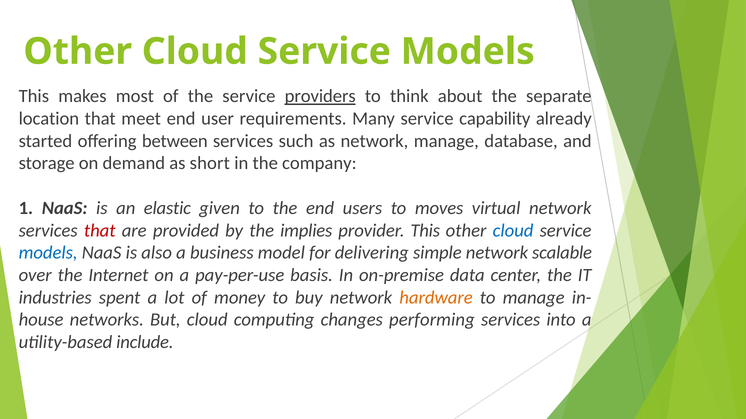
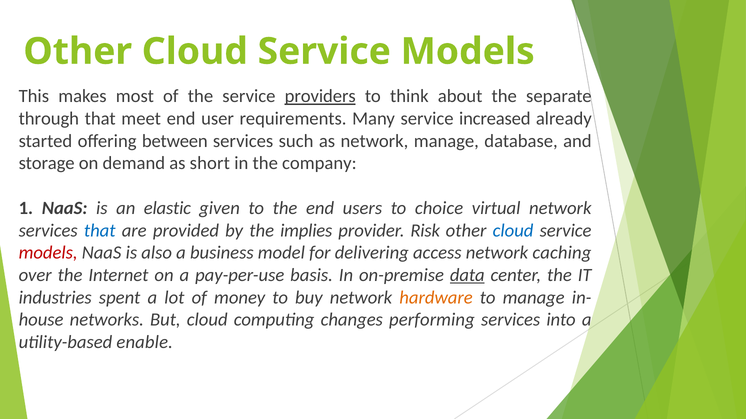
location: location -> through (49, 119)
capability: capability -> increased (495, 119)
moves: moves -> choice (439, 208)
that colour: red -> blue (100, 231)
provider This: This -> Risk (425, 231)
models colour: blue -> red (48, 253)
simple: simple -> access (437, 253)
scalable: scalable -> caching (562, 253)
data underline: none -> present (467, 275)
include: include -> enable (145, 343)
